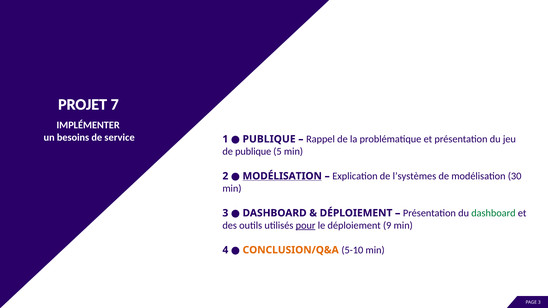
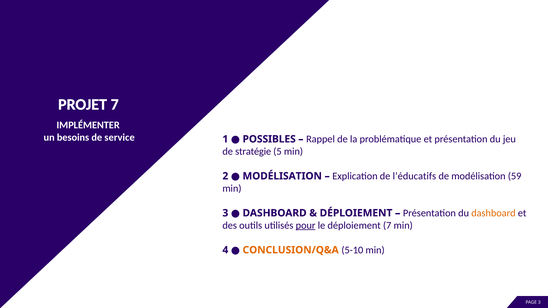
1 PUBLIQUE: PUBLIQUE -> POSSIBLES (269, 139)
de publique: publique -> stratégie (253, 152)
l’systèmes: l’systèmes -> l’éducatifs (414, 176)
30: 30 -> 59 (515, 176)
MODÉLISATION underline: present -> none (282, 176)
dashboard colour: green -> orange (493, 213)
déploiement 9: 9 -> 7 (387, 226)
